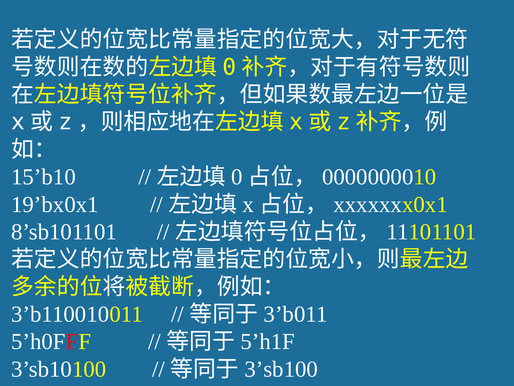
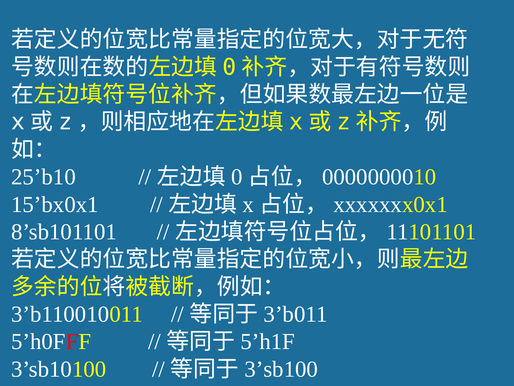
15’b10: 15’b10 -> 25’b10 (43, 177)
19’bx0x1: 19’bx0x1 -> 15’bx0x1 (55, 204)
